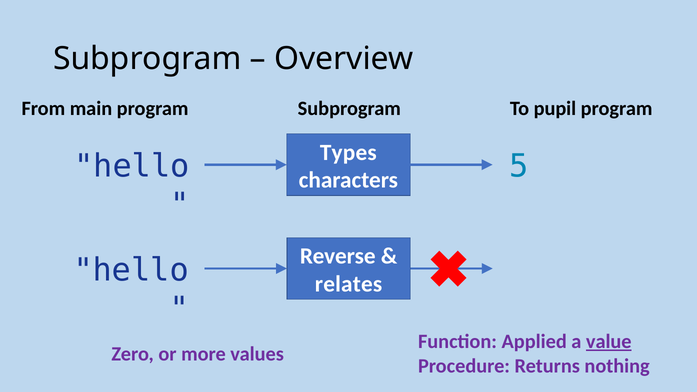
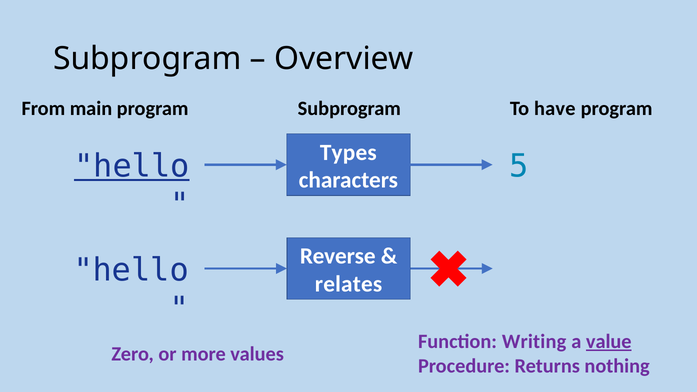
pupil: pupil -> have (555, 109)
hello underline: none -> present (132, 166)
Applied: Applied -> Writing (534, 342)
